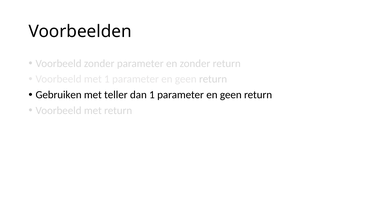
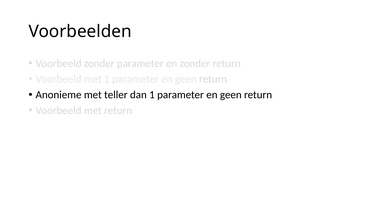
Gebruiken: Gebruiken -> Anonieme (59, 95)
